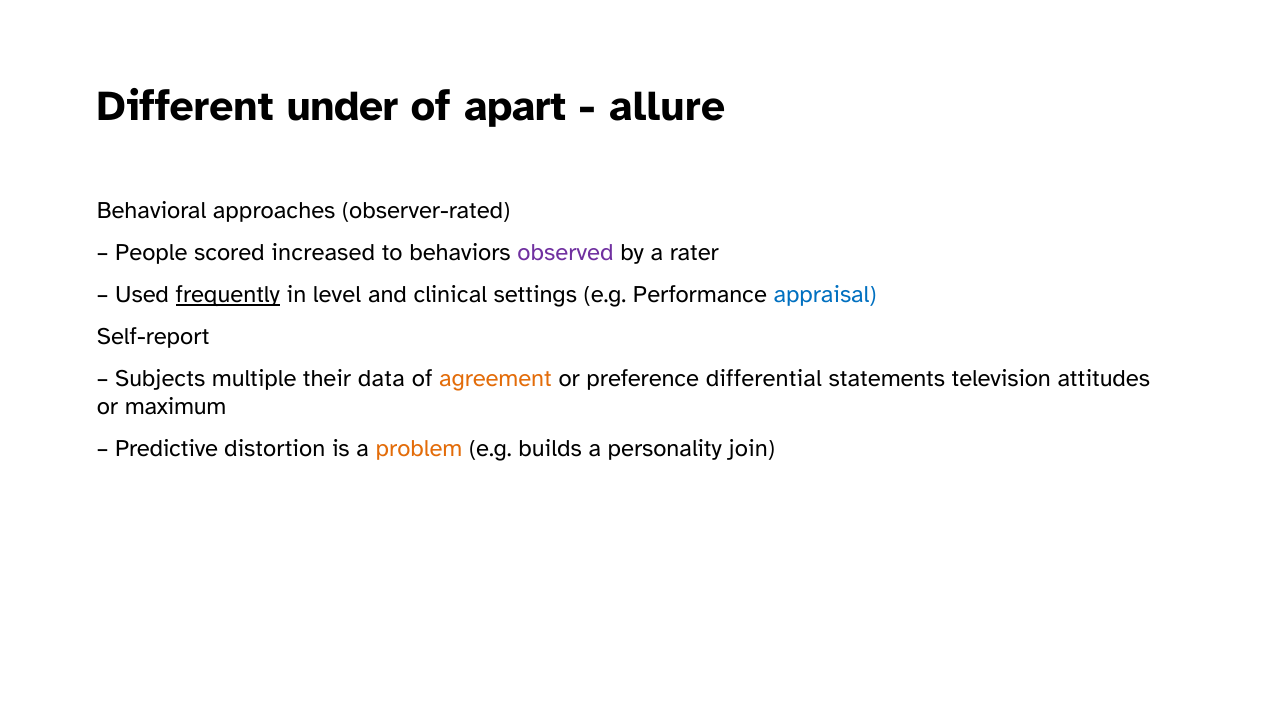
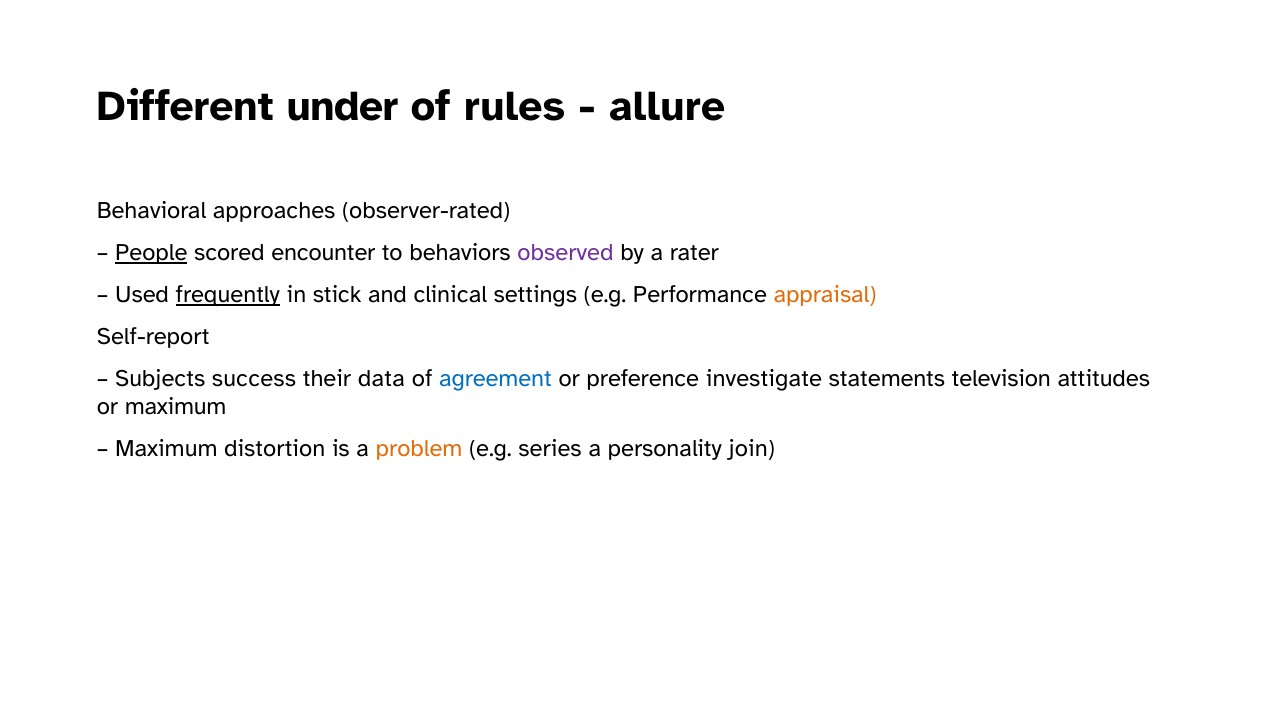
apart: apart -> rules (515, 107)
People underline: none -> present (151, 253)
increased: increased -> encounter (323, 253)
level: level -> stick (337, 295)
appraisal colour: blue -> orange (825, 295)
multiple: multiple -> success (254, 379)
agreement colour: orange -> blue (495, 379)
differential: differential -> investigate (764, 379)
Predictive: Predictive -> Maximum (166, 449)
builds: builds -> series (550, 449)
